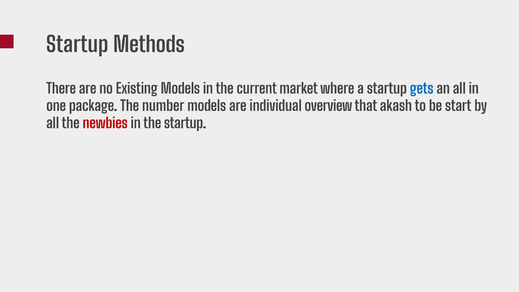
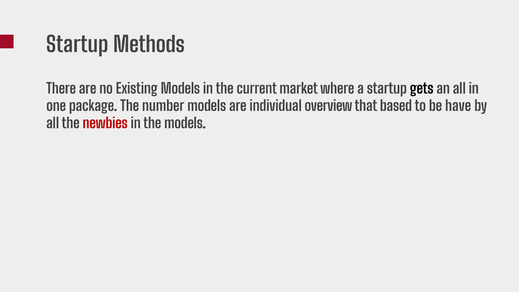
gets colour: blue -> black (422, 89)
akash: akash -> based (396, 106)
start: start -> have (458, 106)
the startup: startup -> models (185, 123)
